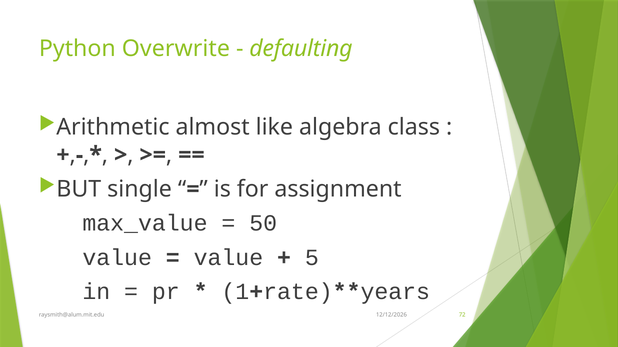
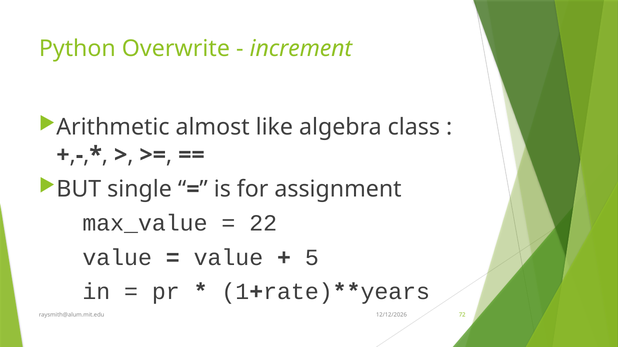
defaulting: defaulting -> increment (301, 49)
50: 50 -> 22 (263, 224)
